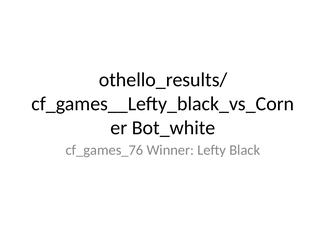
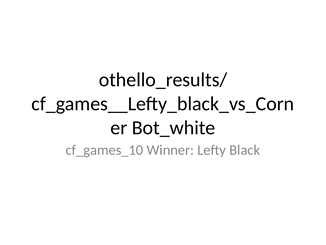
cf_games_76: cf_games_76 -> cf_games_10 (104, 150)
